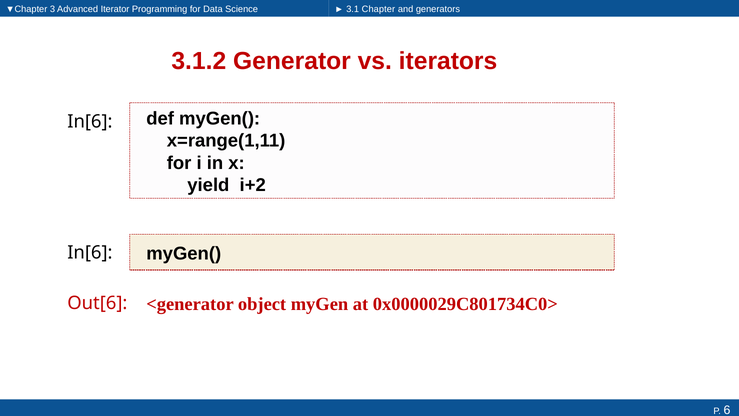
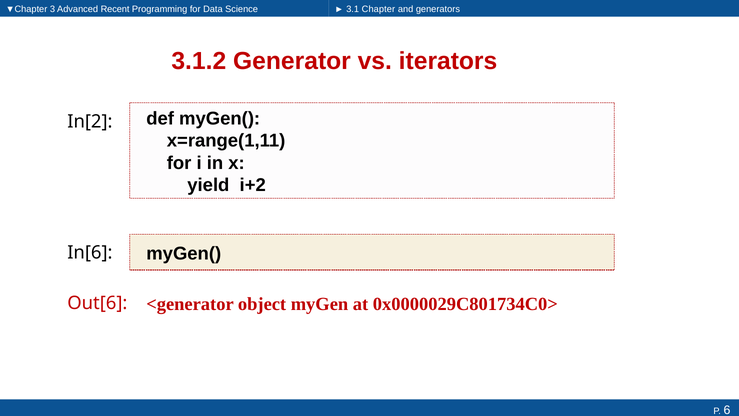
Iterator: Iterator -> Recent (115, 9)
In[6: In[6 -> In[2 (90, 121)
